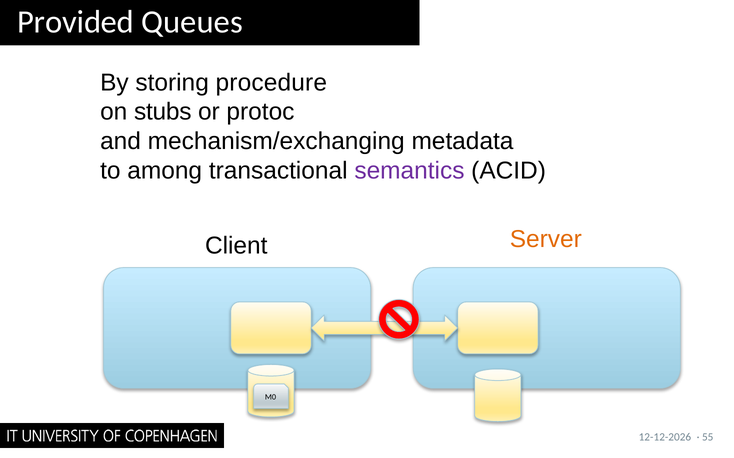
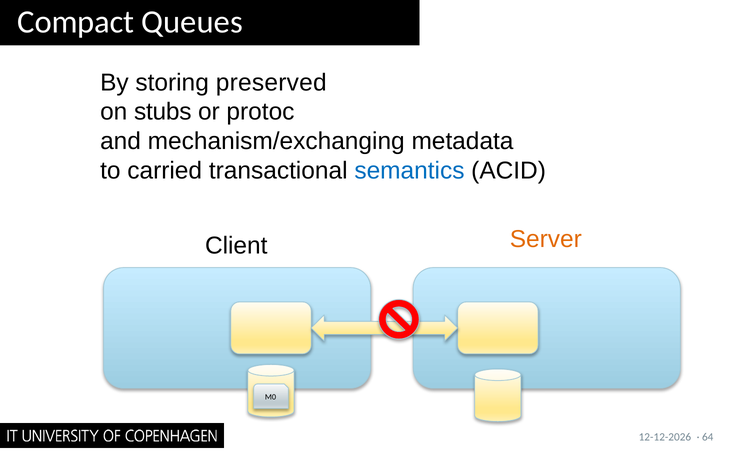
Provided: Provided -> Compact (76, 22)
procedure: procedure -> preserved (271, 83)
among: among -> carried (165, 171)
semantics colour: purple -> blue (409, 171)
55: 55 -> 64 (708, 438)
